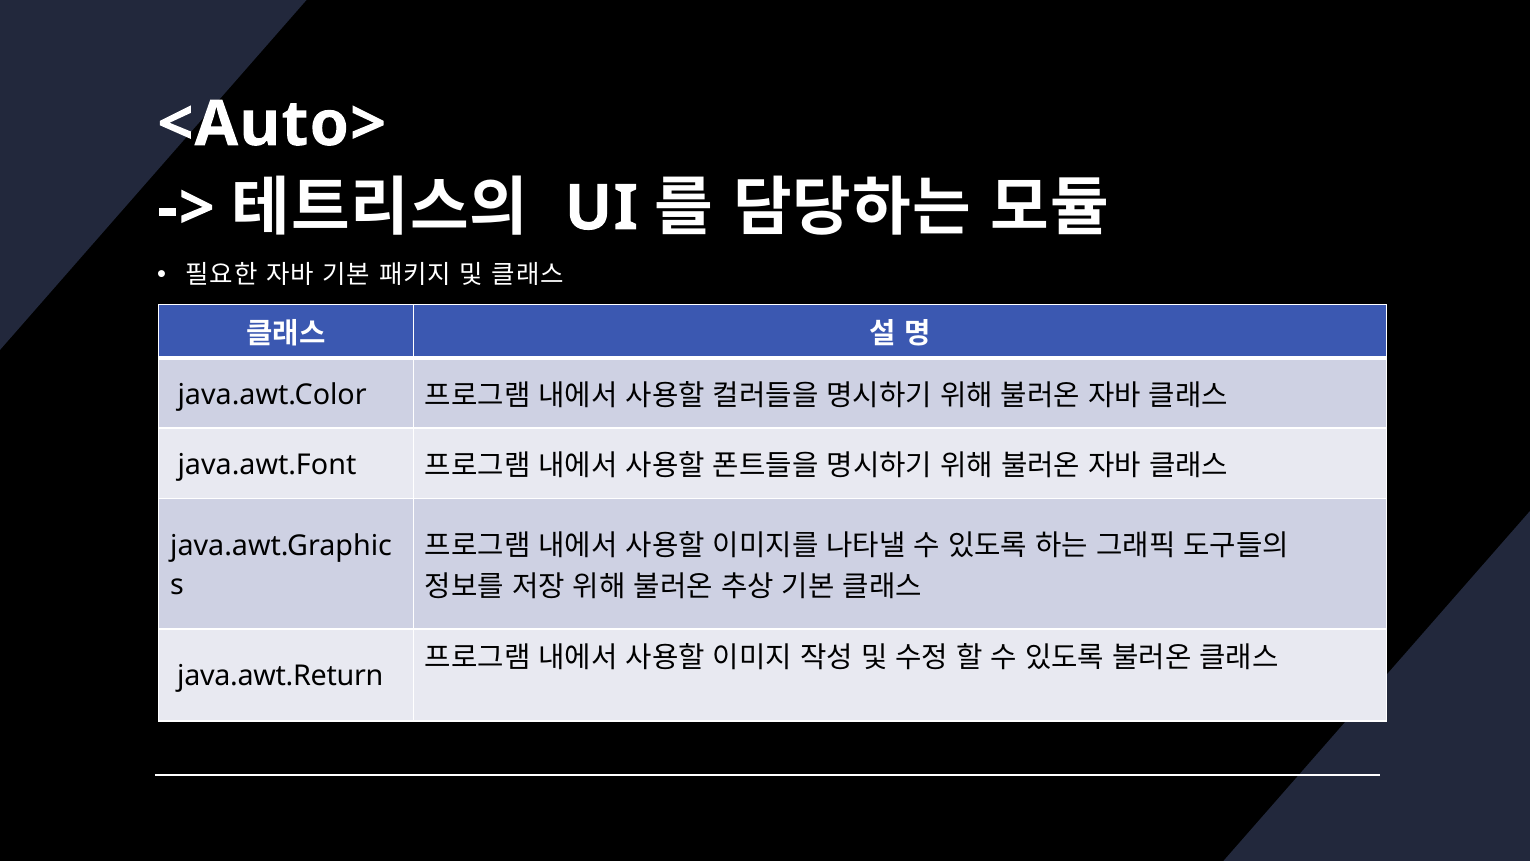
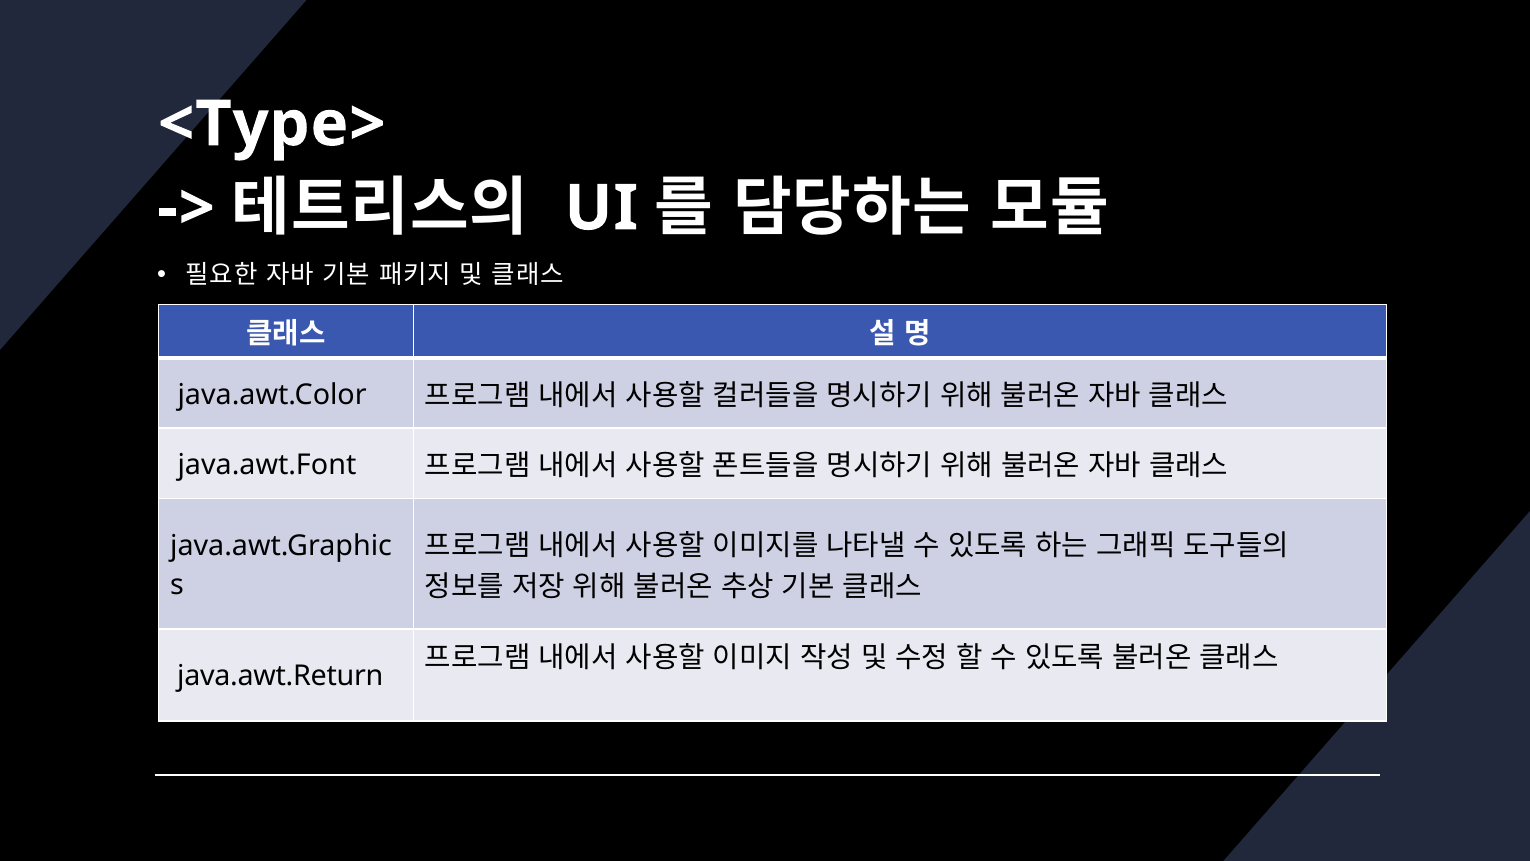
<Auto>: <Auto> -> <Type> (272, 124)
